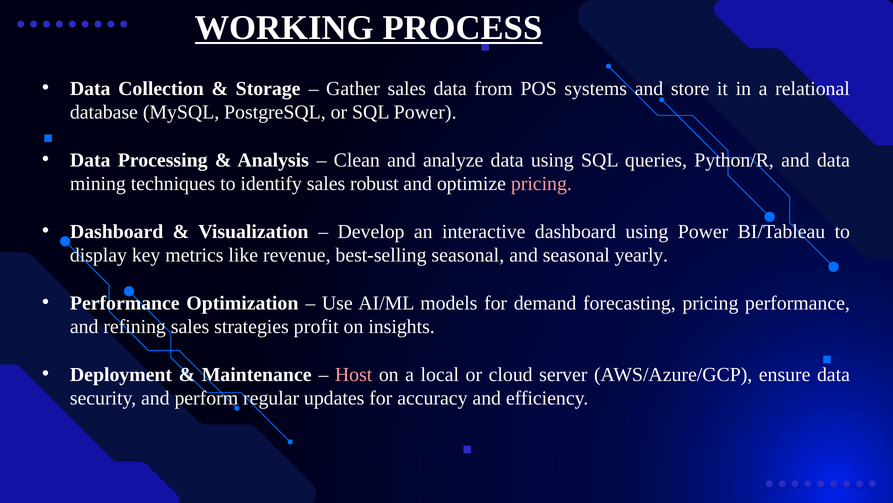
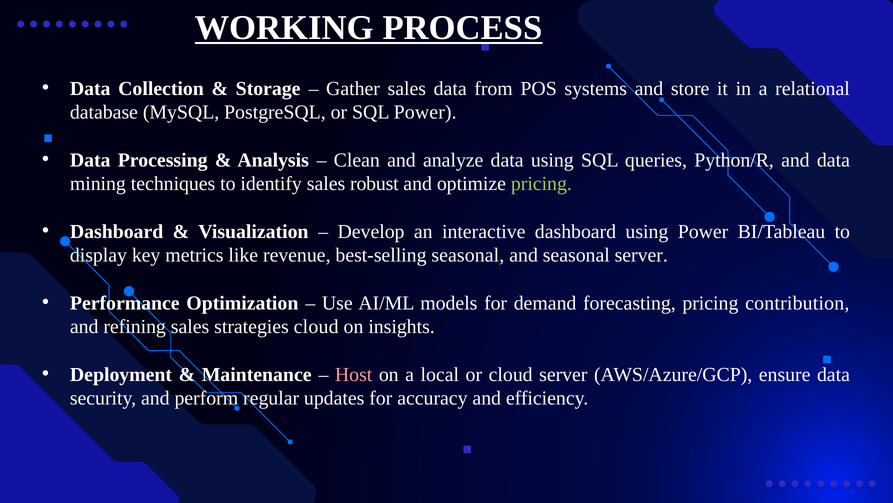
pricing colour: pink -> light green (541, 184)
seasonal yearly: yearly -> server (641, 255)
pricing performance: performance -> contribution (797, 303)
strategies profit: profit -> cloud (316, 327)
